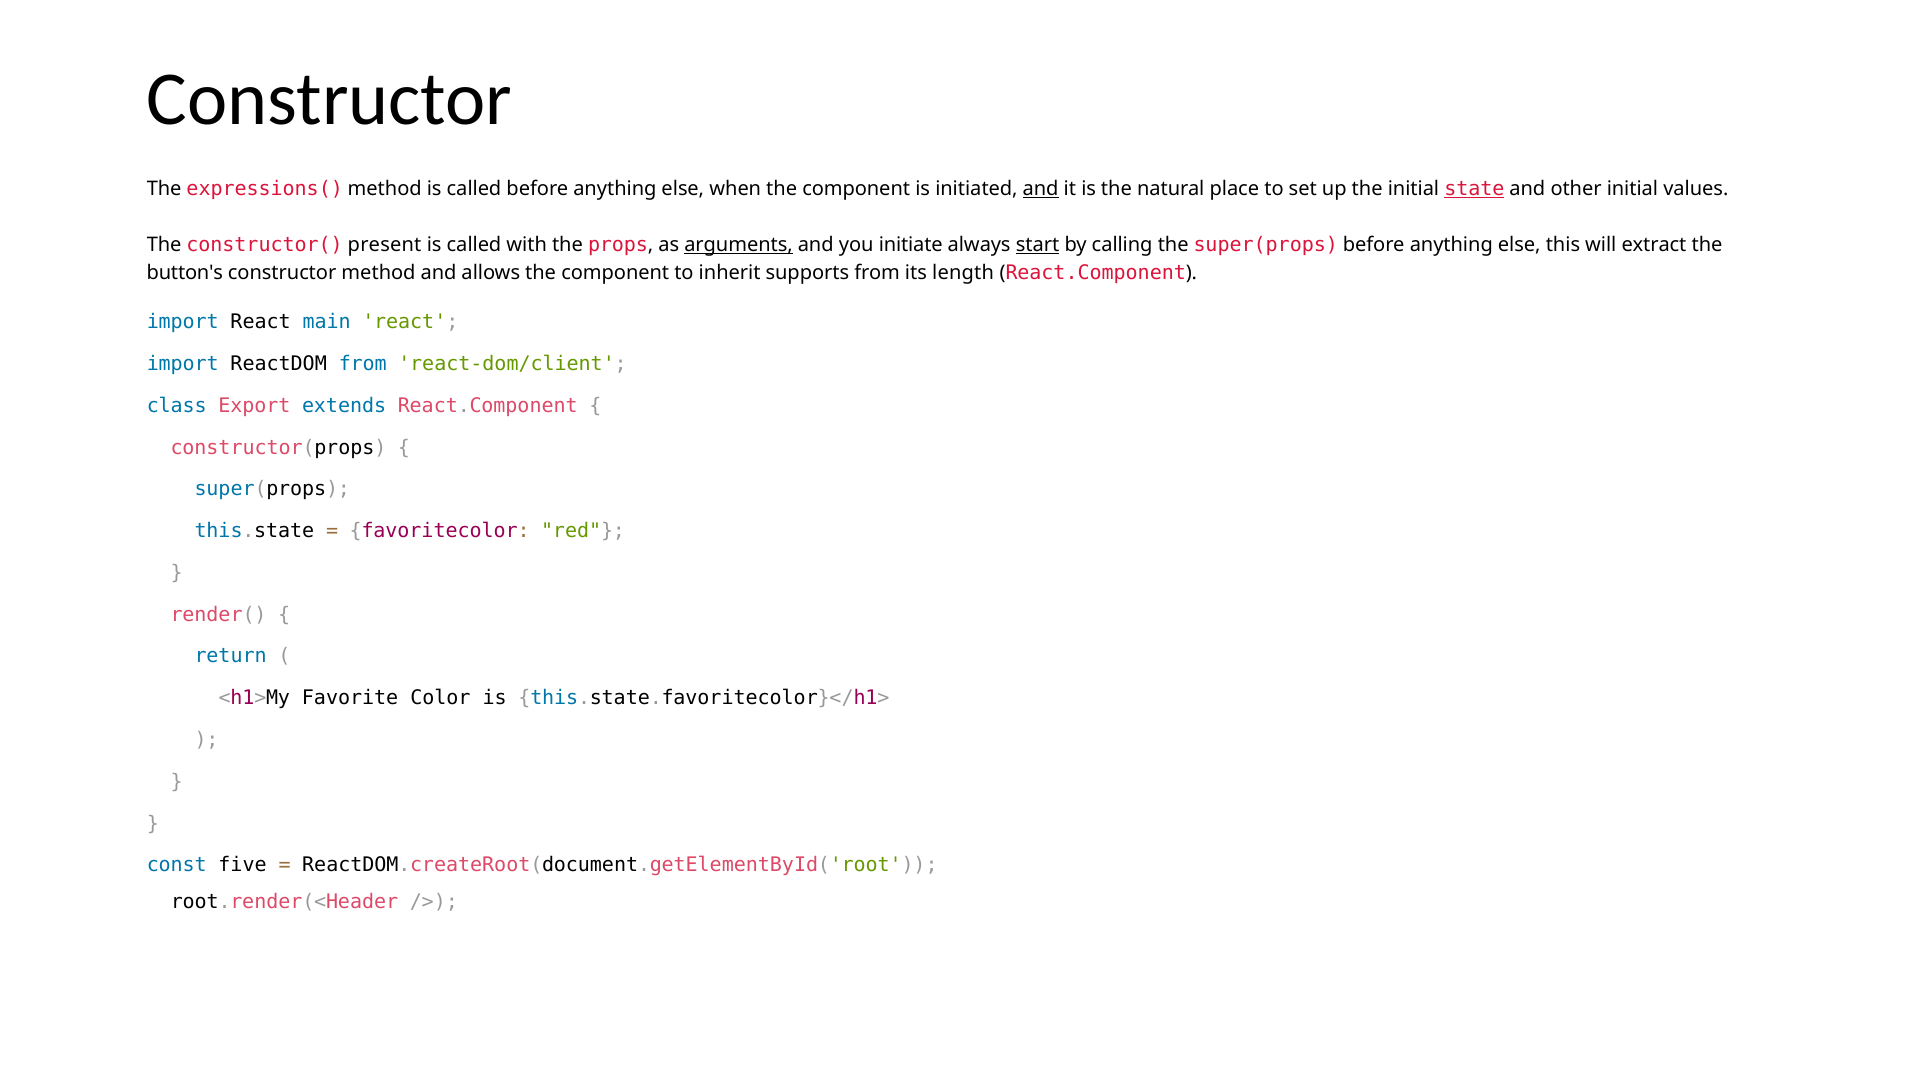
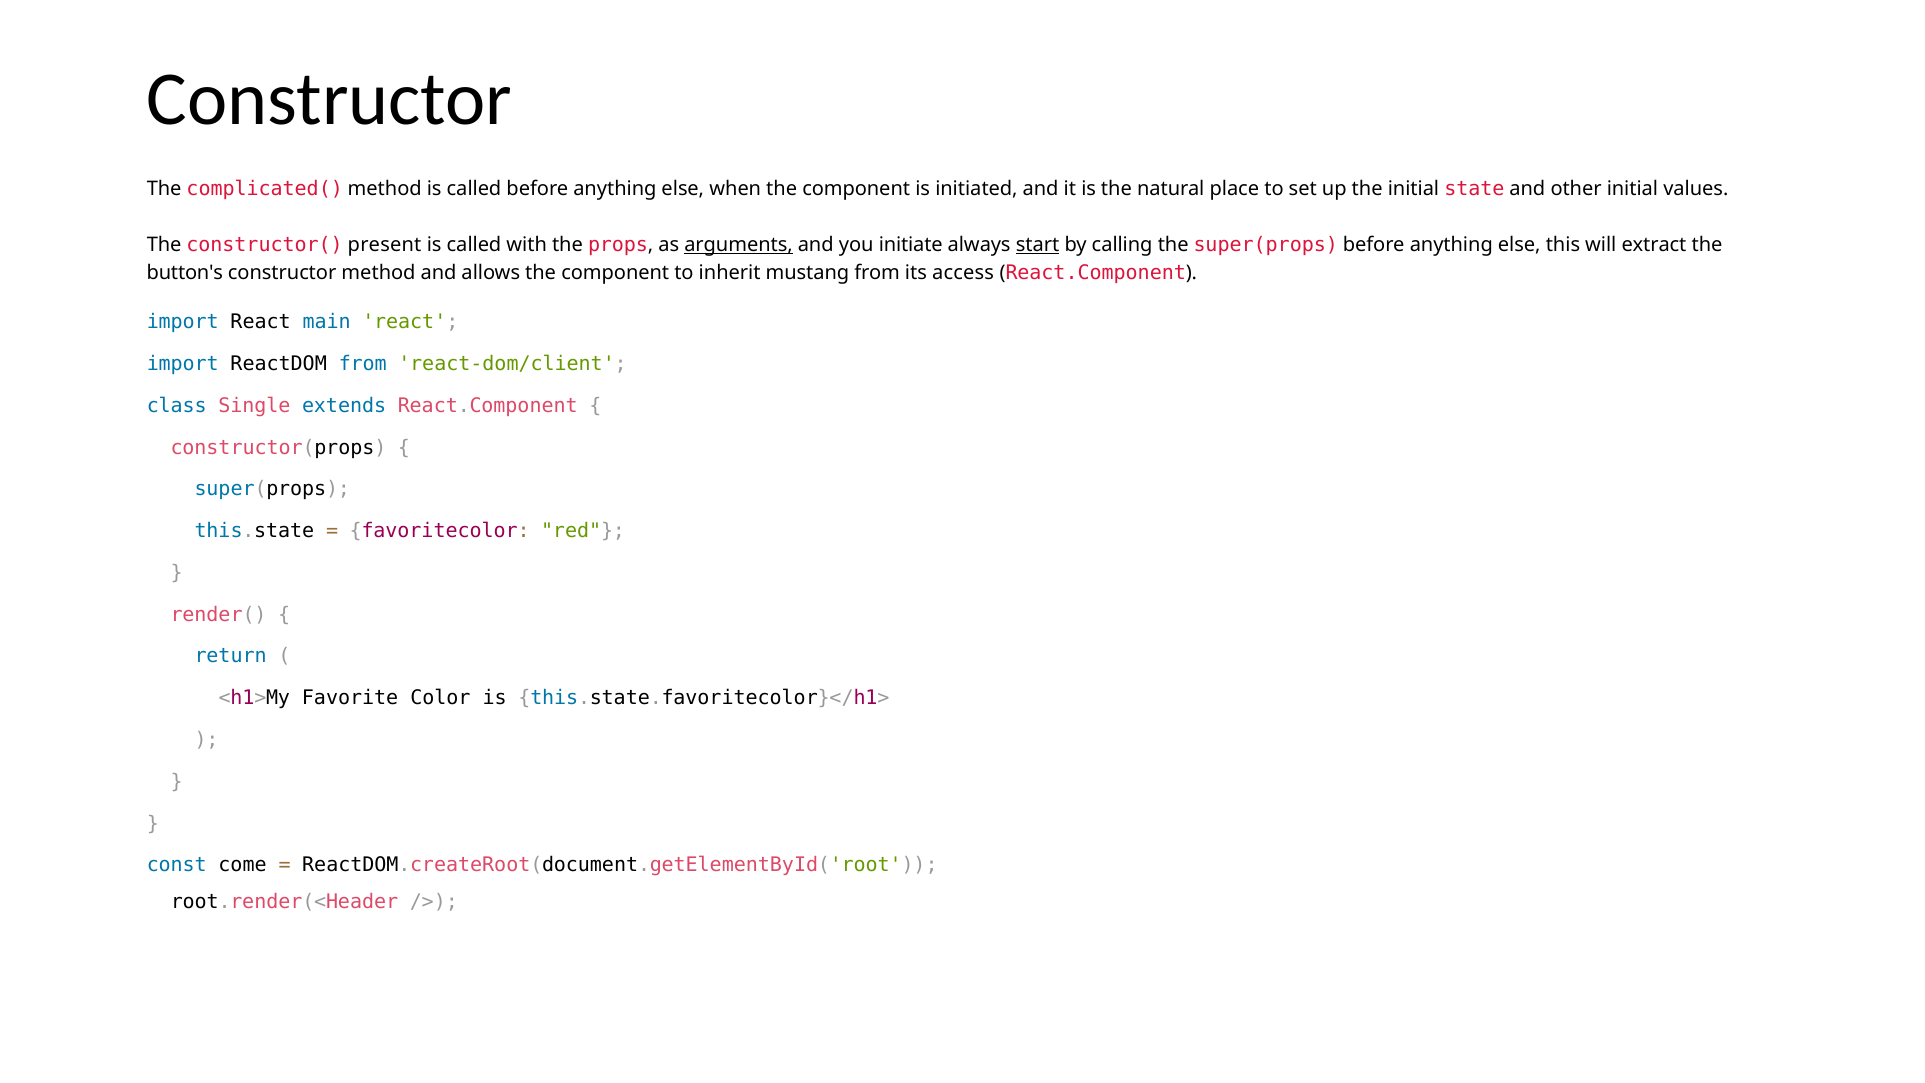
expressions(: expressions( -> complicated( (265, 189)
and underline: present -> none (1041, 189)
state underline: present -> none (1474, 189)
supports: supports -> mustang (807, 273)
length: length -> access (963, 273)
Export: Export -> Single (254, 406)
five: five -> come (243, 865)
